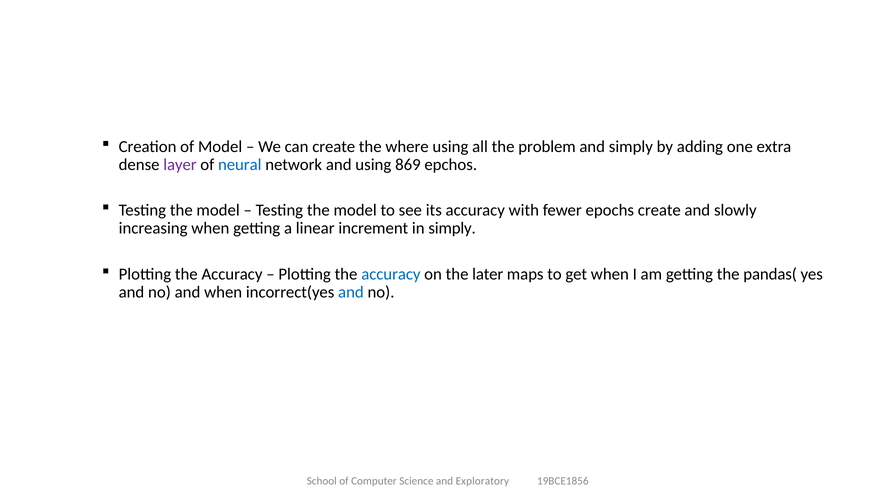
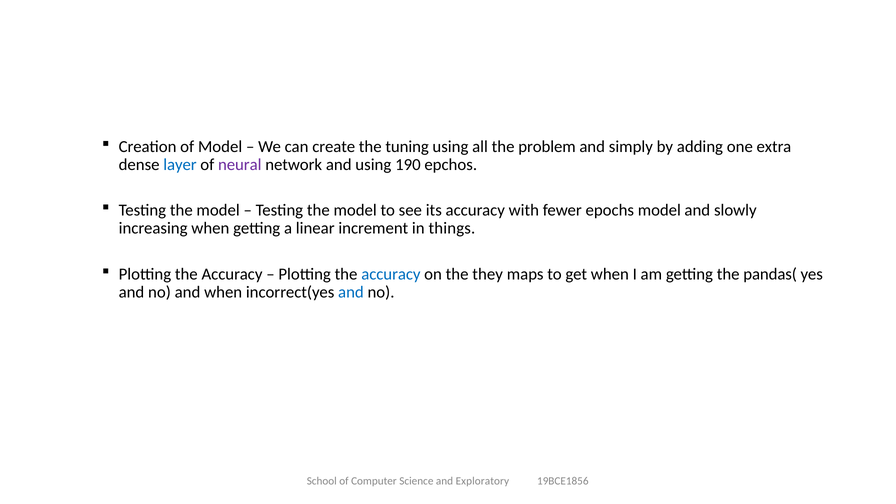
where: where -> tuning (407, 147)
layer colour: purple -> blue (180, 165)
neural colour: blue -> purple (240, 165)
869: 869 -> 190 (408, 165)
epochs create: create -> model (659, 210)
in simply: simply -> things (452, 228)
later: later -> they (488, 274)
